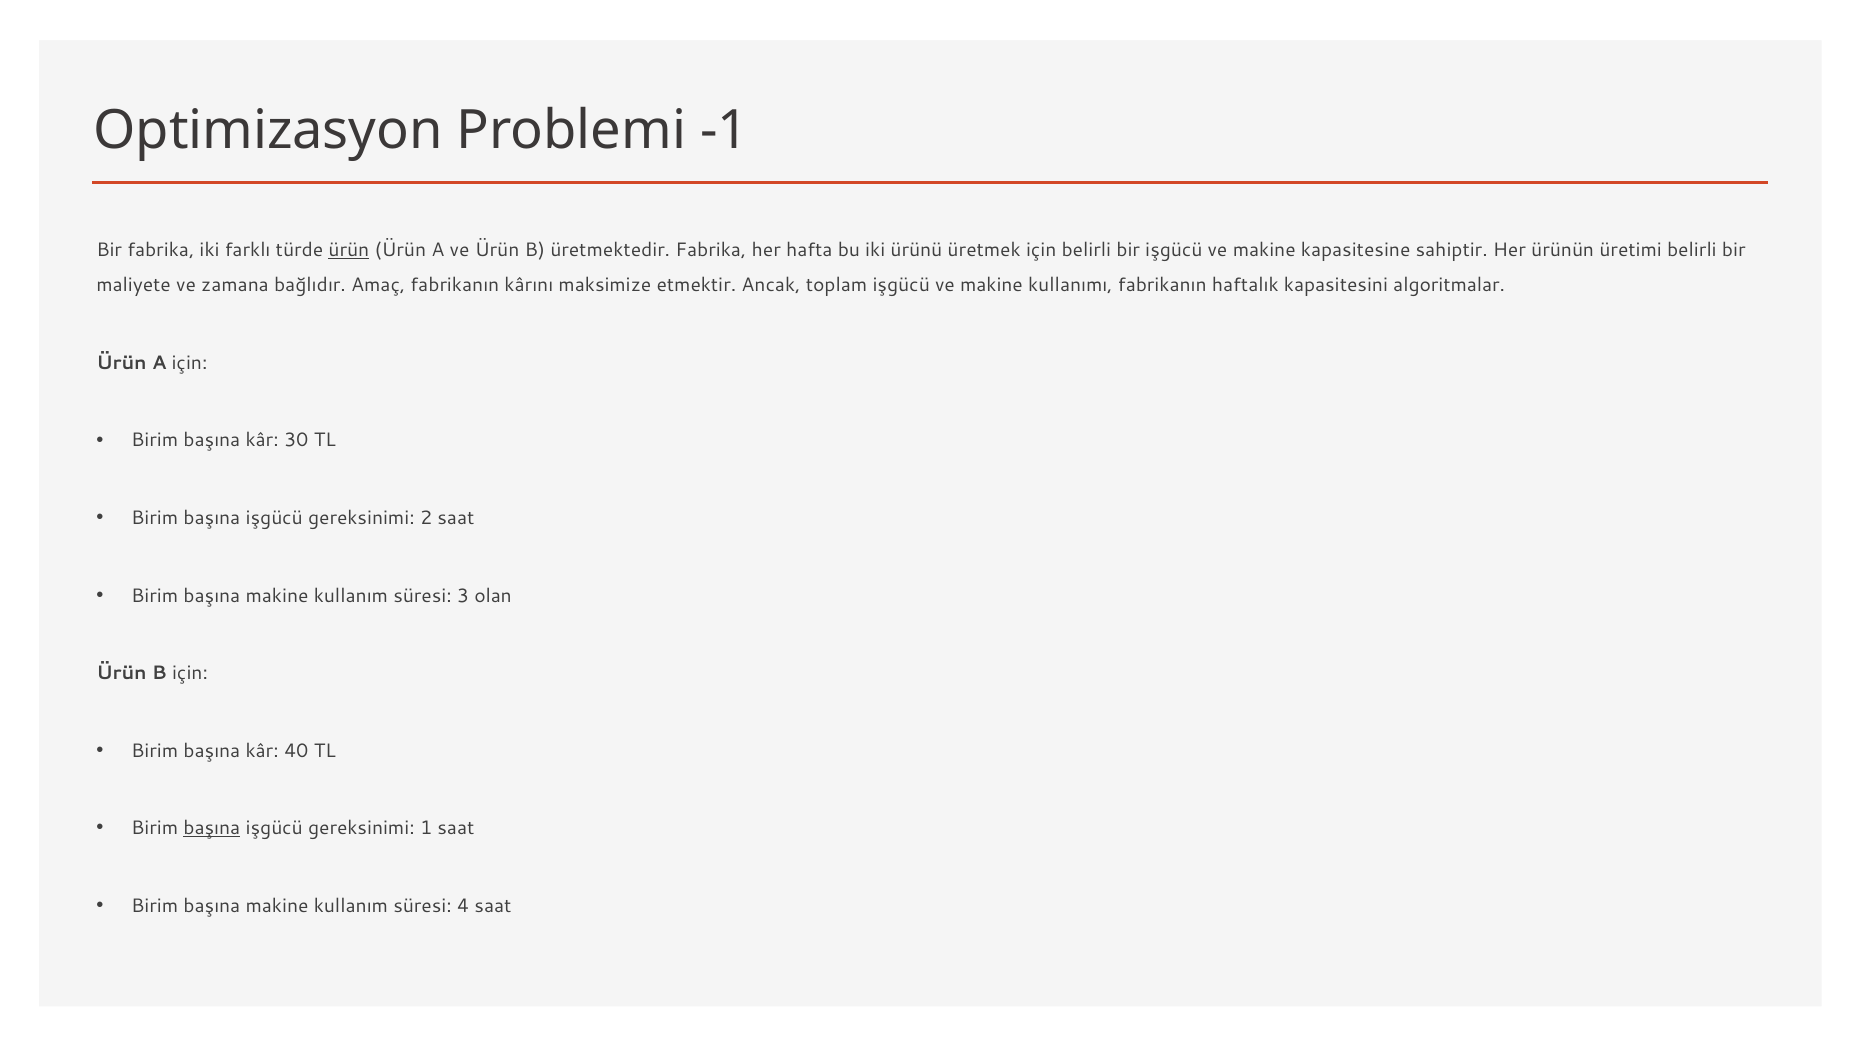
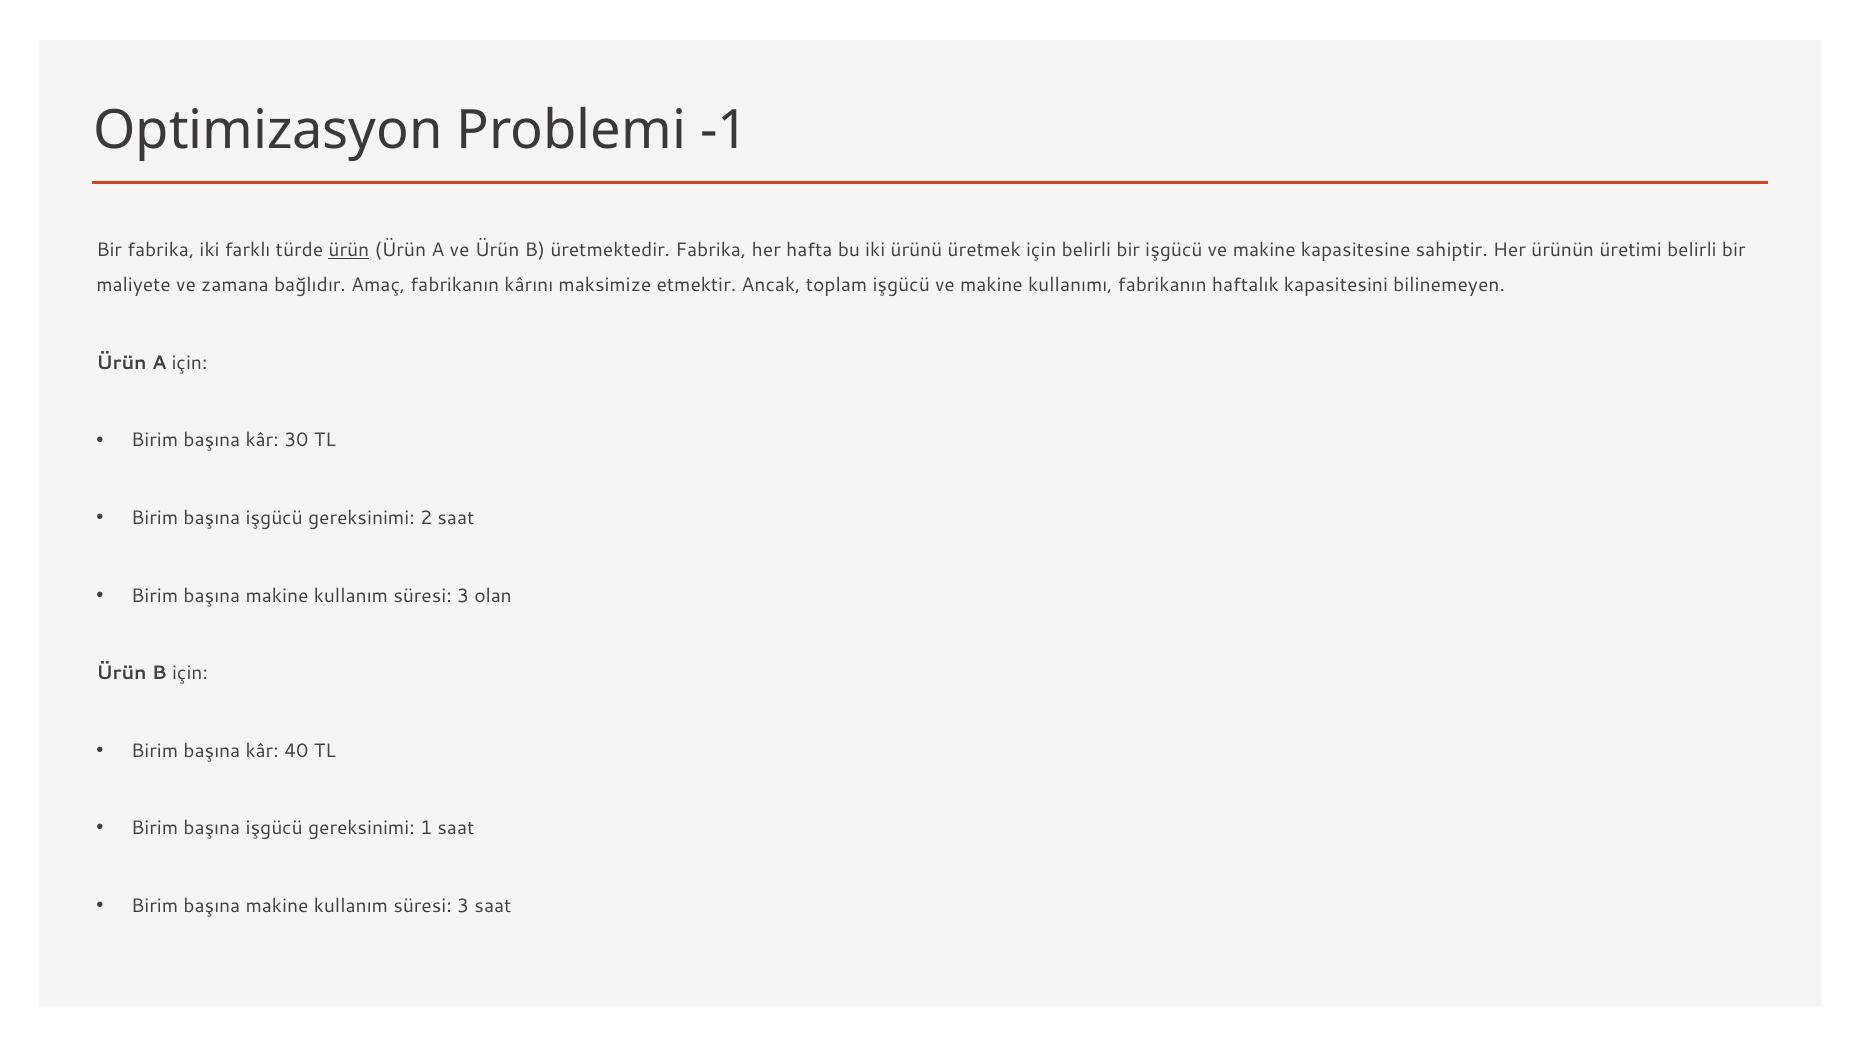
algoritmalar: algoritmalar -> bilinemeyen (1449, 286)
başına underline: present -> none (212, 828)
4: 4 -> 3 (463, 906)
